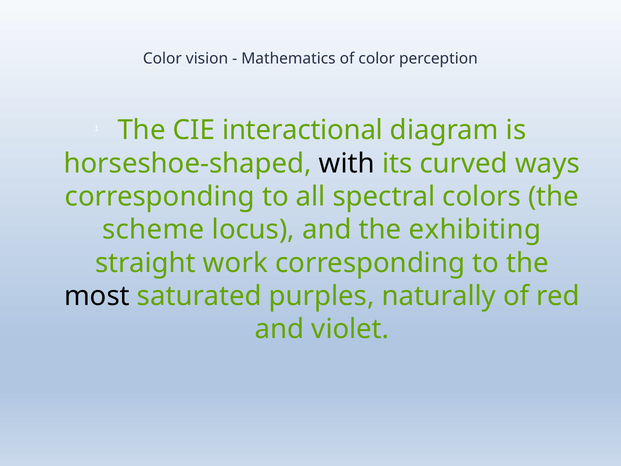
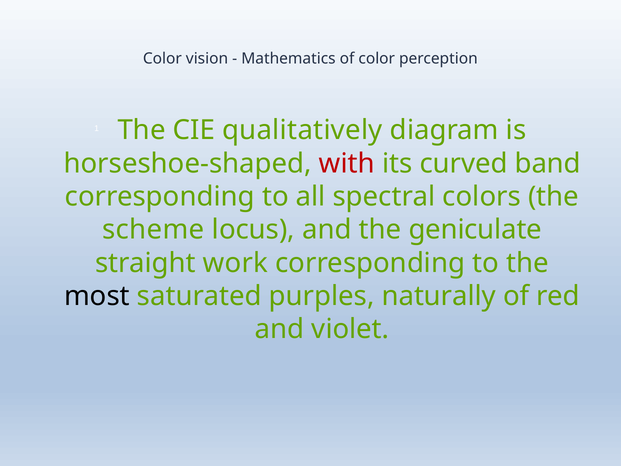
interactional: interactional -> qualitatively (302, 130)
with colour: black -> red (347, 163)
ways: ways -> band (548, 163)
exhibiting: exhibiting -> geniculate (475, 230)
